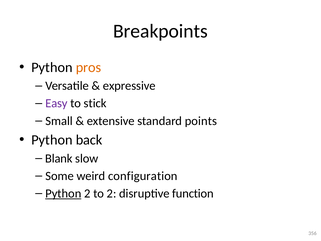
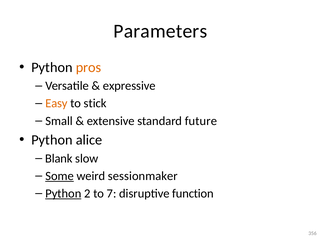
Breakpoints: Breakpoints -> Parameters (160, 31)
Easy colour: purple -> orange (56, 103)
points: points -> future (201, 121)
back: back -> alice (89, 140)
Some underline: none -> present (60, 176)
configuration: configuration -> sessionmaker (143, 176)
to 2: 2 -> 7 (112, 193)
